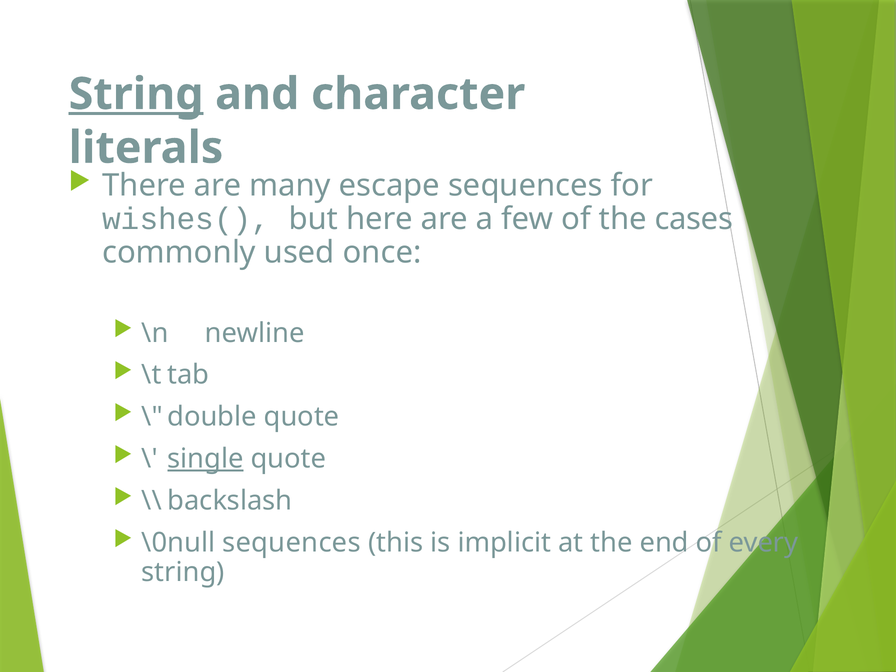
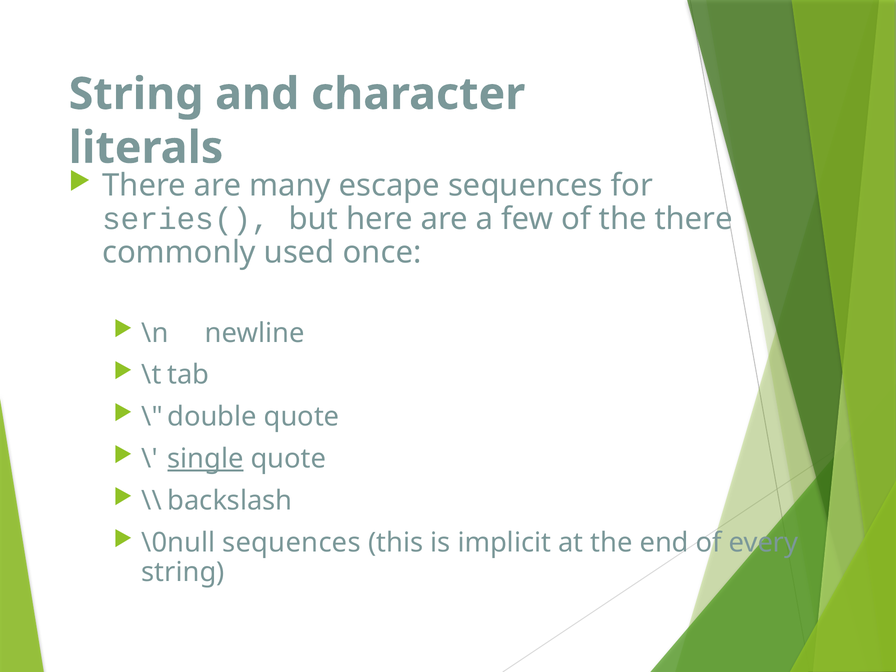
String underline: present -> none (136, 94)
wishes(: wishes( -> series( (186, 219)
the cases: cases -> there (694, 219)
